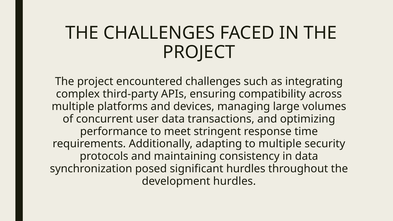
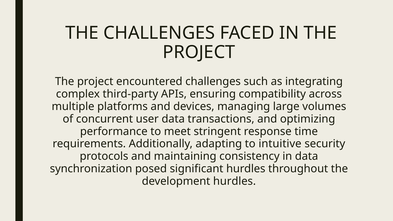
to multiple: multiple -> intuitive (280, 144)
